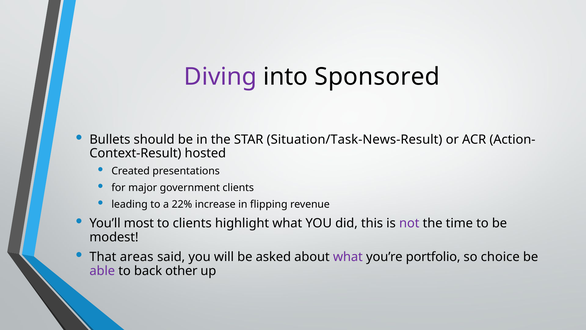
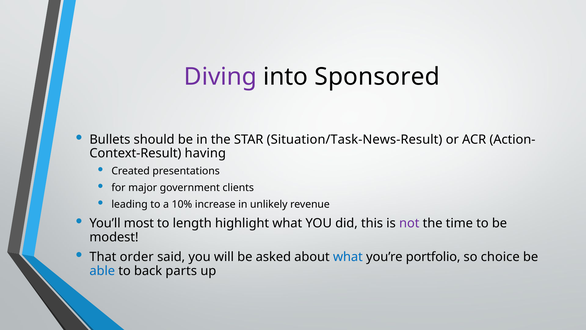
hosted: hosted -> having (205, 153)
22%: 22% -> 10% (182, 204)
flipping: flipping -> unlikely (269, 204)
to clients: clients -> length (192, 223)
areas: areas -> order (137, 257)
what colour: purple -> blue (348, 257)
able colour: purple -> blue (102, 270)
other: other -> parts (181, 270)
